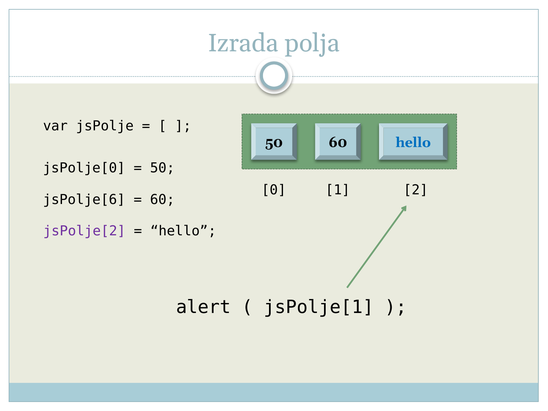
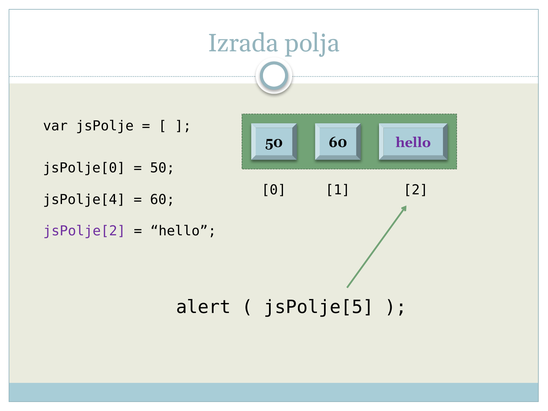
hello colour: blue -> purple (413, 143)
jsPolje[6: jsPolje[6 -> jsPolje[4 (84, 200)
jsPolje[1: jsPolje[1 -> jsPolje[5 (319, 307)
